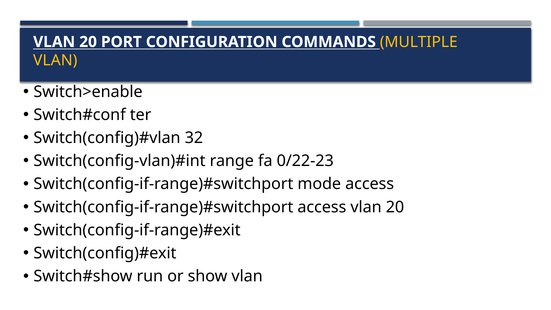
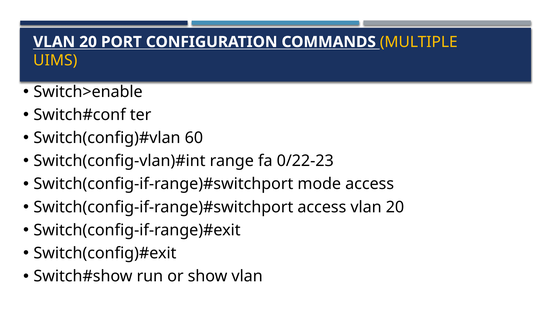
VLAN: VLAN -> UIMS (55, 61)
32: 32 -> 60 (194, 138)
